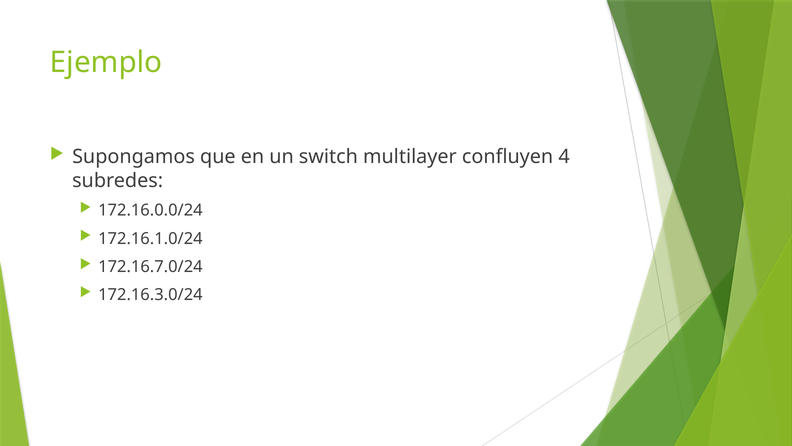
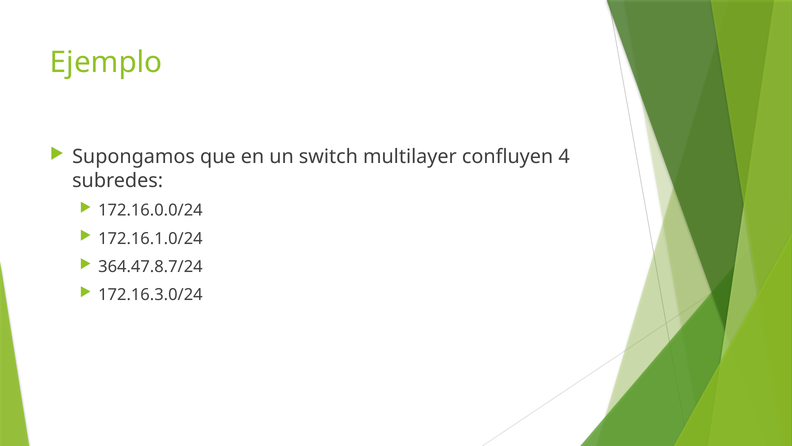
172.16.7.0/24: 172.16.7.0/24 -> 364.47.8.7/24 (150, 266)
